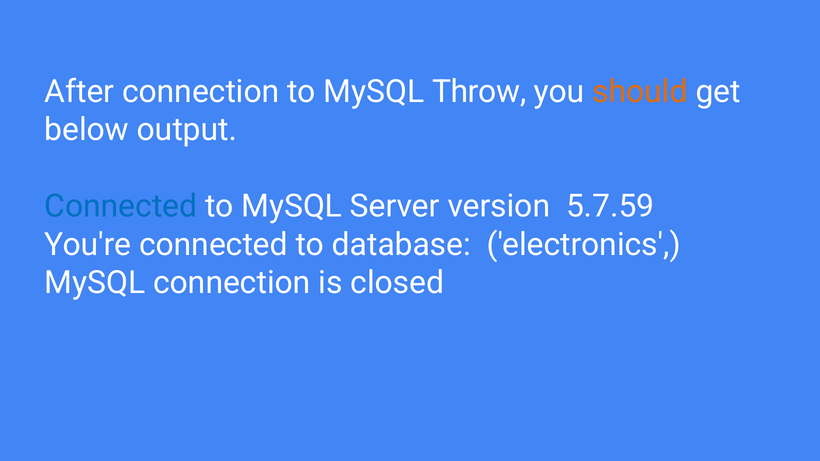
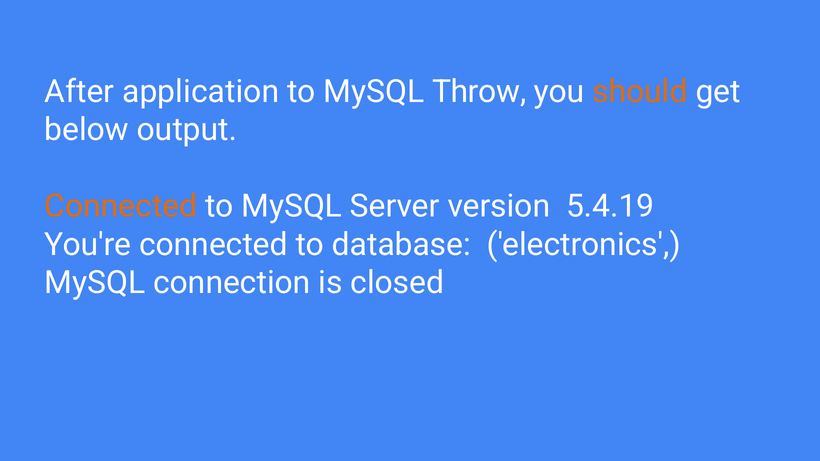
After connection: connection -> application (201, 92)
Connected colour: blue -> orange (121, 207)
5.7.59: 5.7.59 -> 5.4.19 (610, 207)
